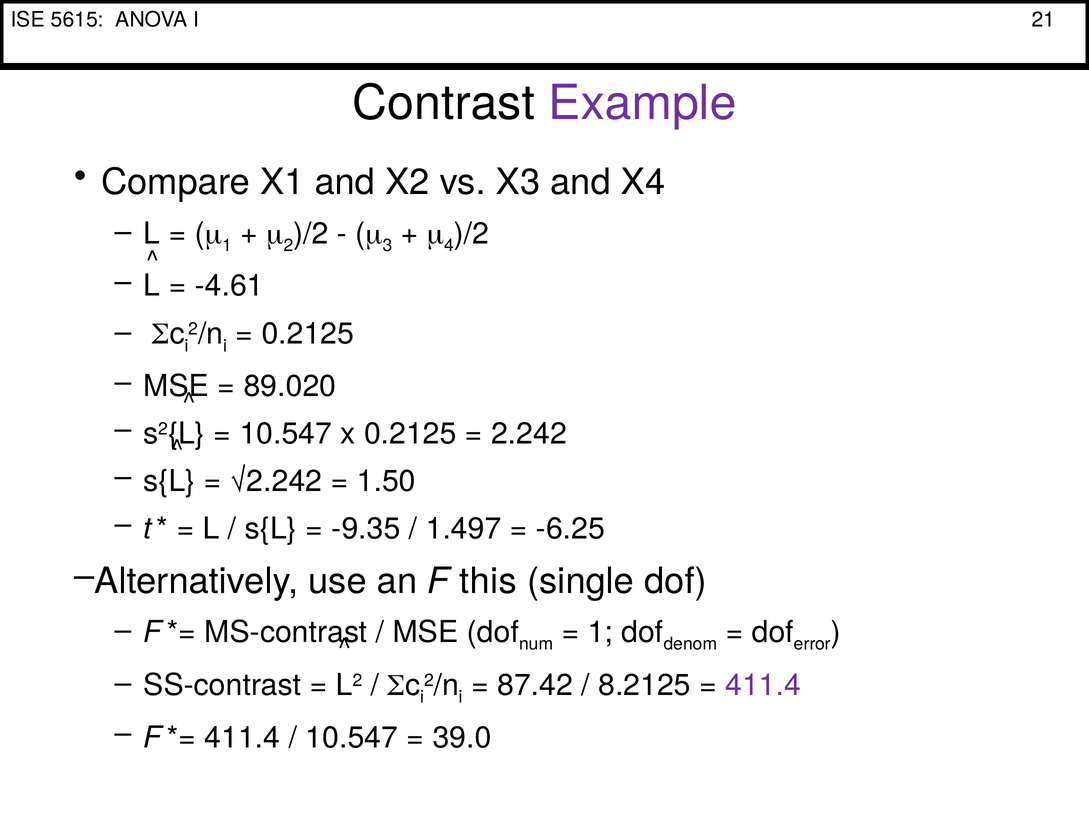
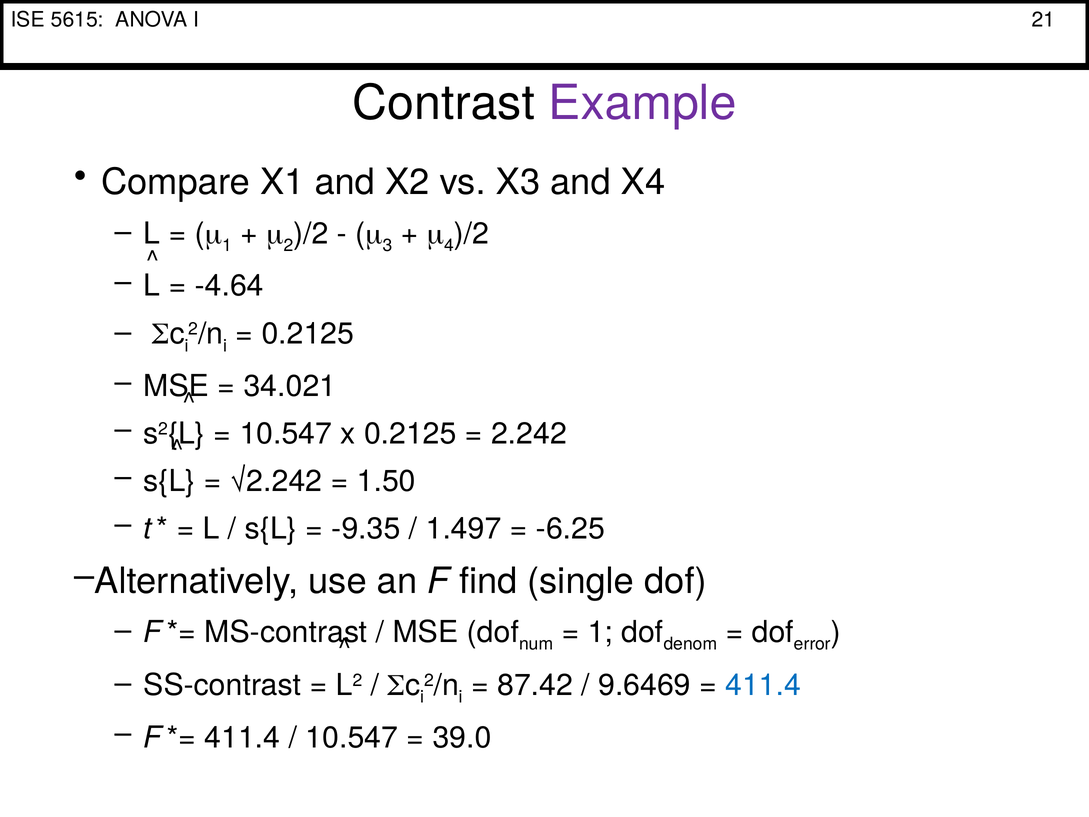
-4.61: -4.61 -> -4.64 (229, 286)
89.020: 89.020 -> 34.021 (290, 386)
this: this -> find (488, 581)
8.2125: 8.2125 -> 9.6469 (644, 685)
411.4 colour: purple -> blue (763, 685)
